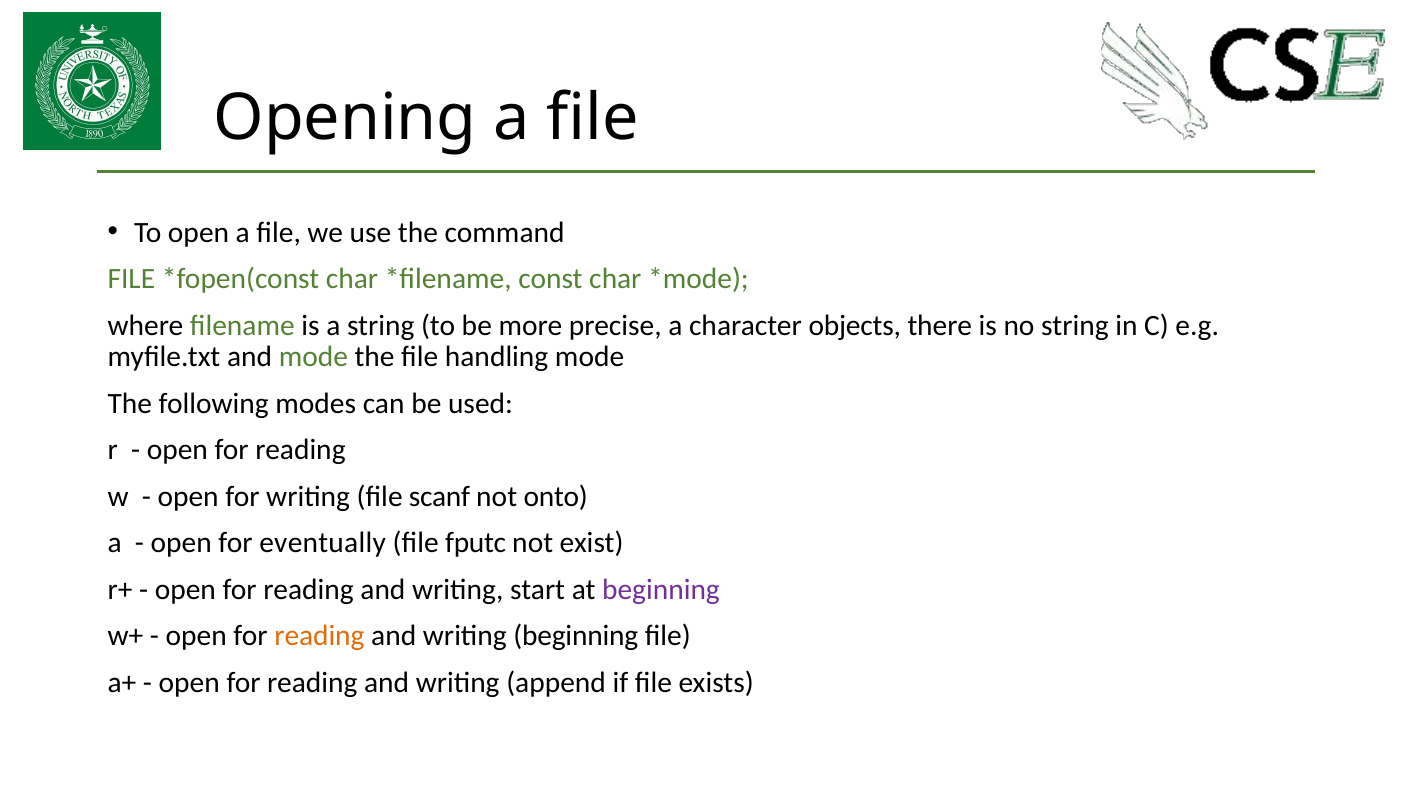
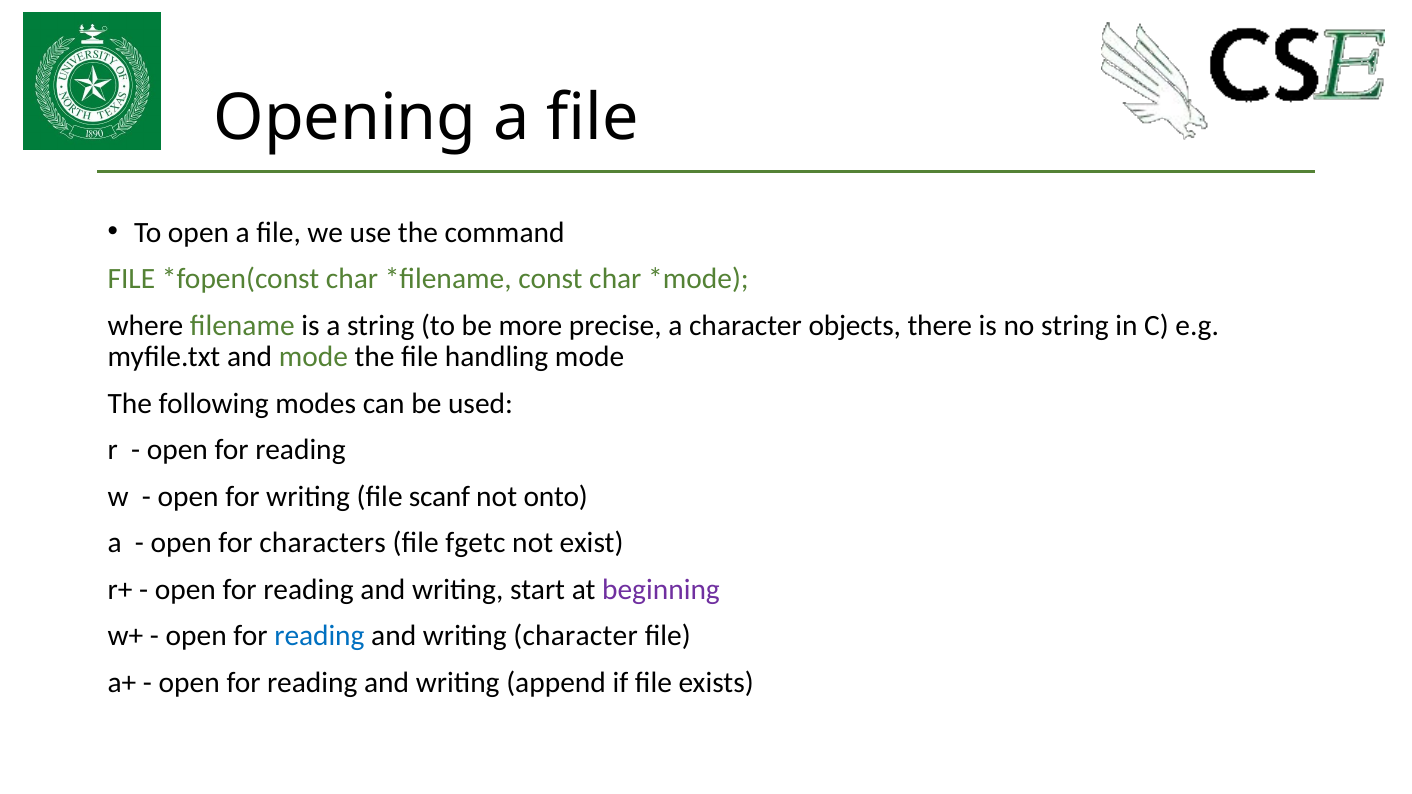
eventually: eventually -> characters (323, 543)
fputc: fputc -> fgetc (475, 543)
reading colour: orange -> blue (319, 636)
writing beginning: beginning -> character (576, 636)
